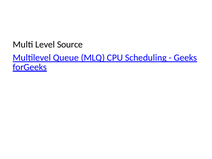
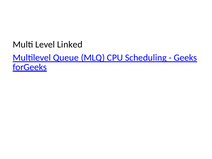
Source: Source -> Linked (70, 44)
